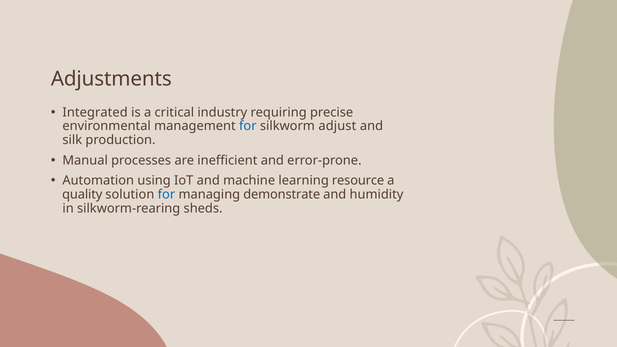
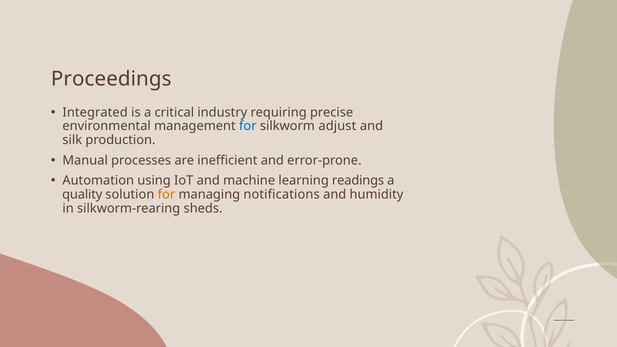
Adjustments: Adjustments -> Proceedings (111, 79)
resource: resource -> readings (358, 181)
for colour: blue -> orange (166, 195)
demonstrate: demonstrate -> notifications (282, 195)
